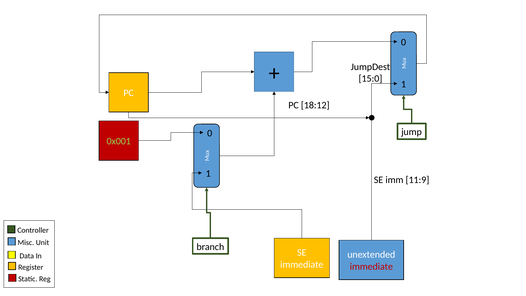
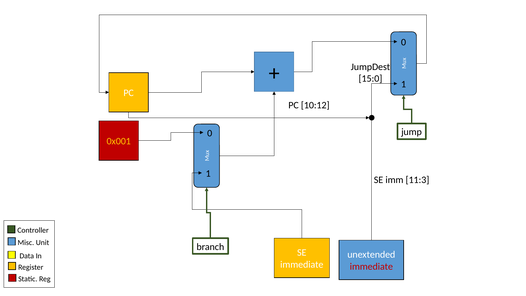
18:12: 18:12 -> 10:12 (315, 105)
0x001 colour: light green -> yellow (119, 141)
11:9: 11:9 -> 11:3 (417, 180)
